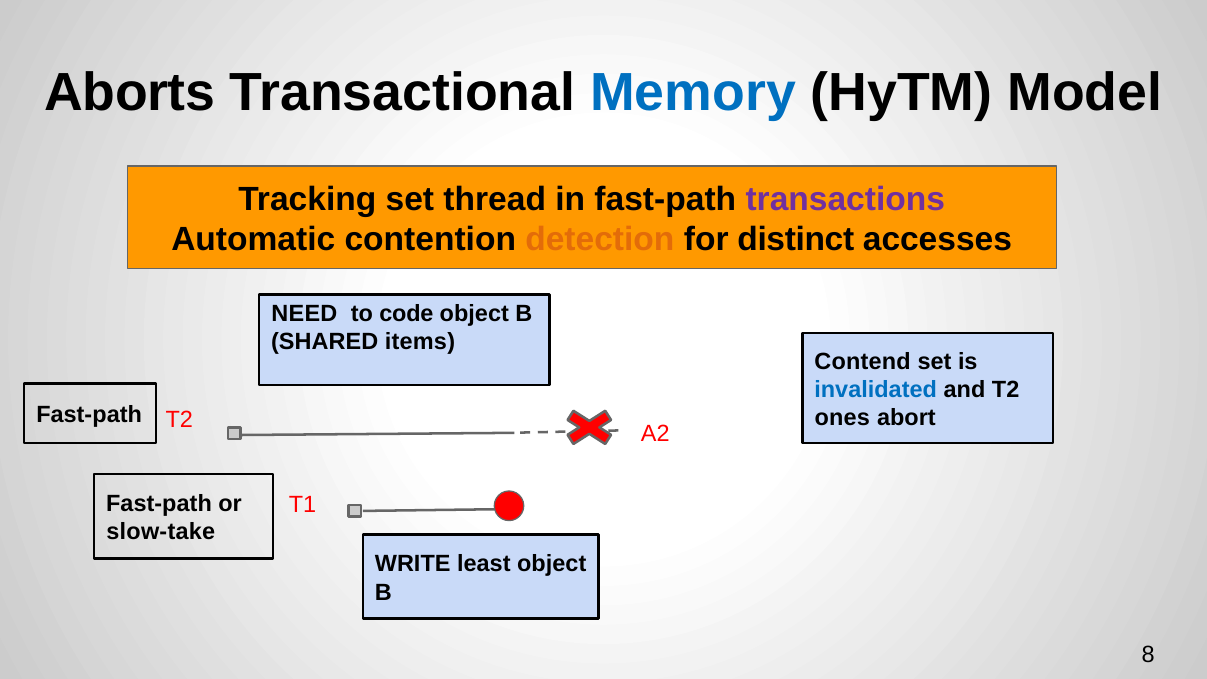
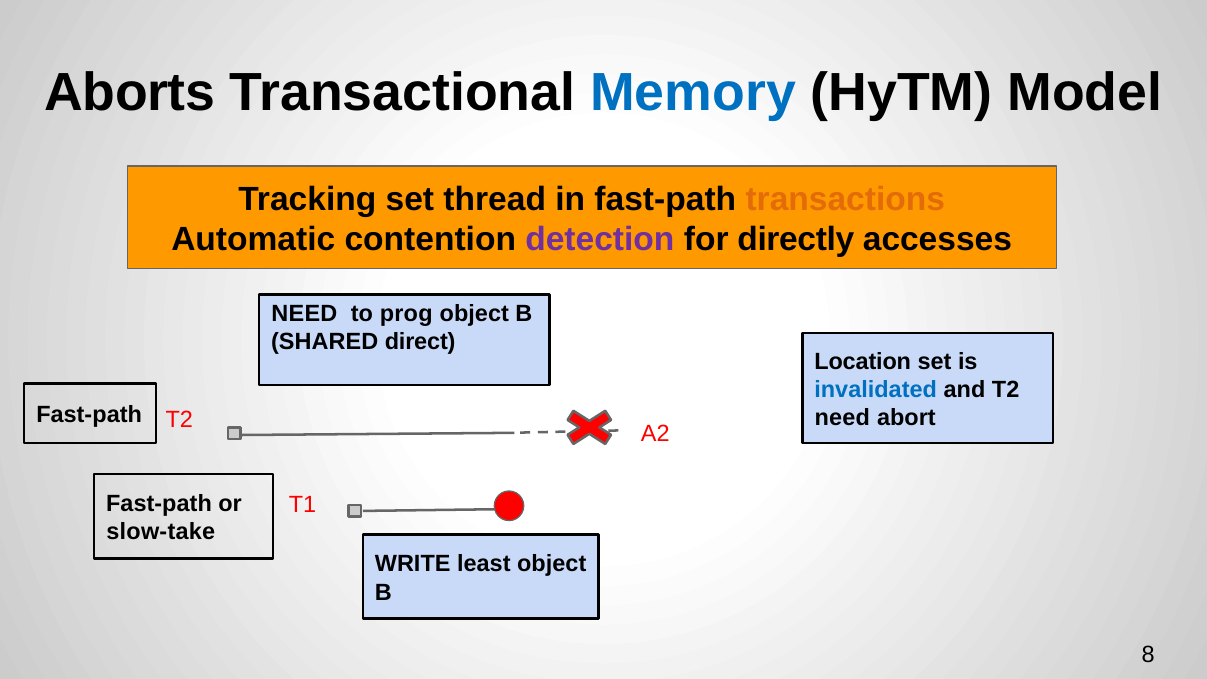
transactions colour: purple -> orange (845, 199)
detection colour: orange -> purple (600, 240)
distinct: distinct -> directly (796, 240)
code: code -> prog (406, 313)
items: items -> direct (420, 342)
Contend: Contend -> Location (863, 362)
ones: ones -> need (842, 418)
